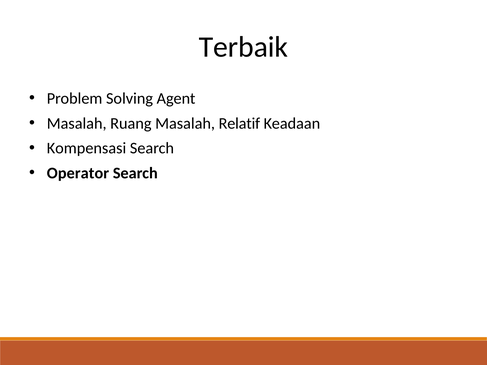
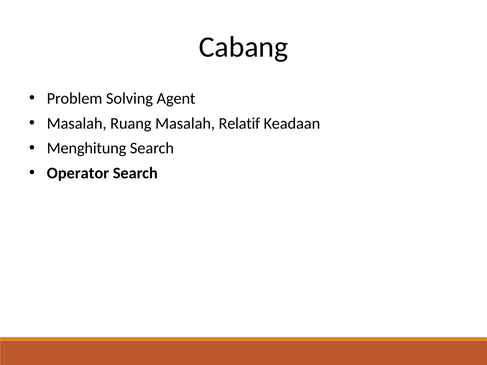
Terbaik: Terbaik -> Cabang (243, 47)
Kompensasi: Kompensasi -> Menghitung (87, 148)
